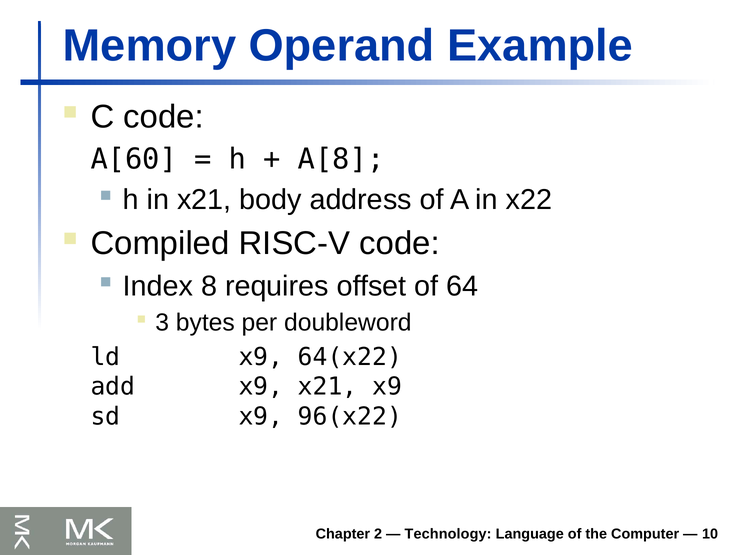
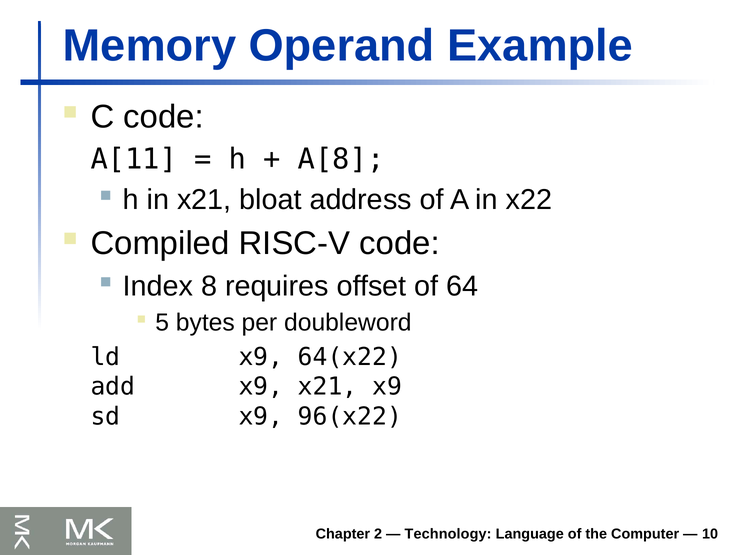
A[60: A[60 -> A[11 (134, 159)
body: body -> bloat (270, 200)
3: 3 -> 5 (162, 323)
